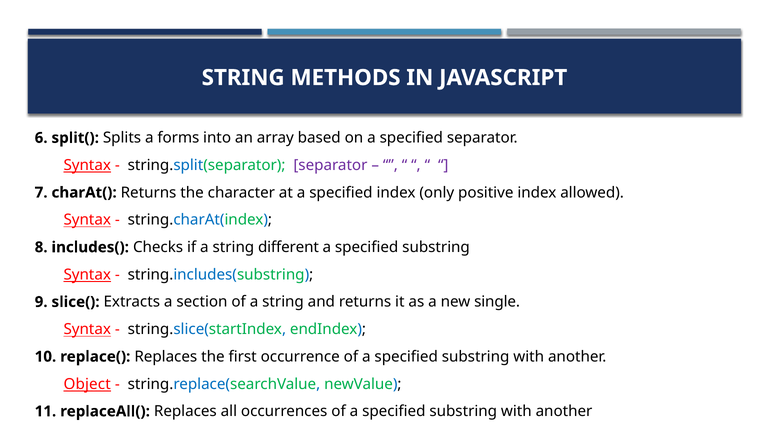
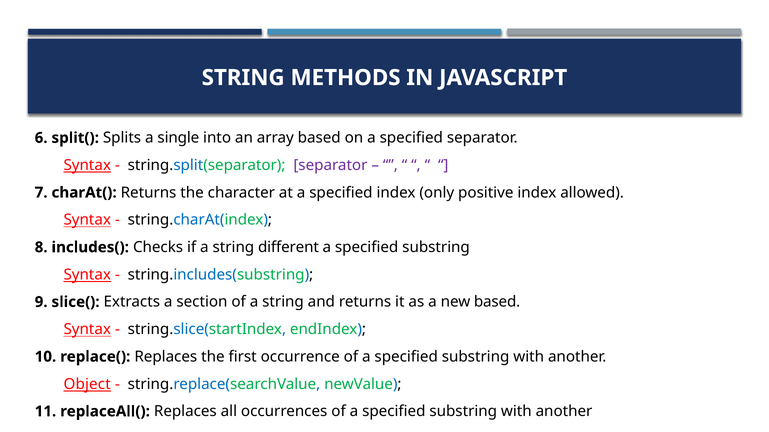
forms: forms -> single (178, 138)
new single: single -> based (497, 302)
